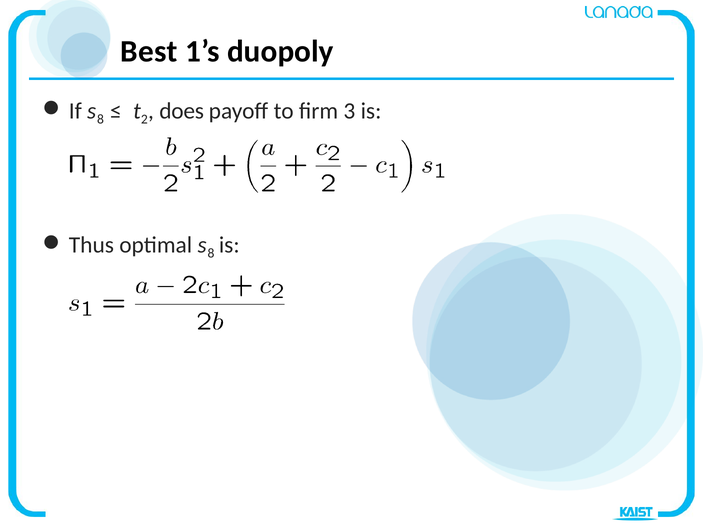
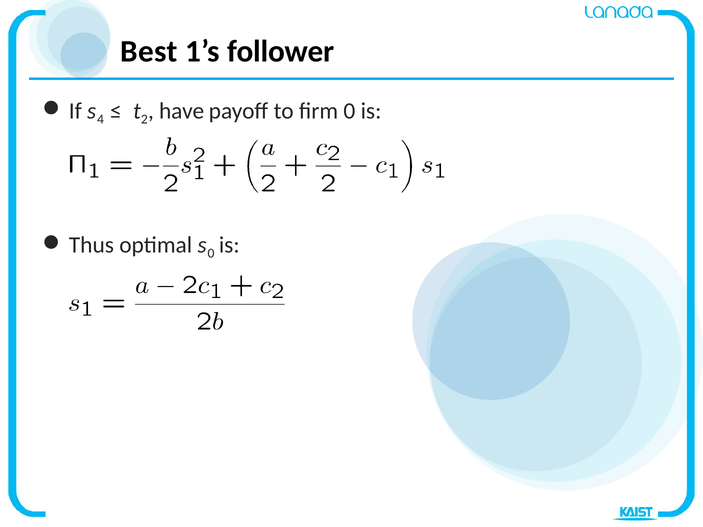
duopoly: duopoly -> follower (281, 52)
8: 8 -> 4 (101, 119)
does: does -> have (182, 111)
firm 3: 3 -> 0 (349, 111)
8: 8 -> 0 (211, 253)
